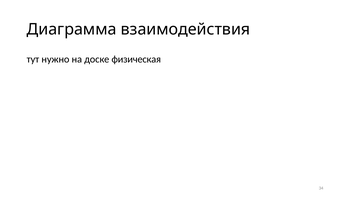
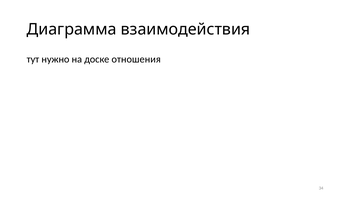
физическая: физическая -> отношения (136, 59)
